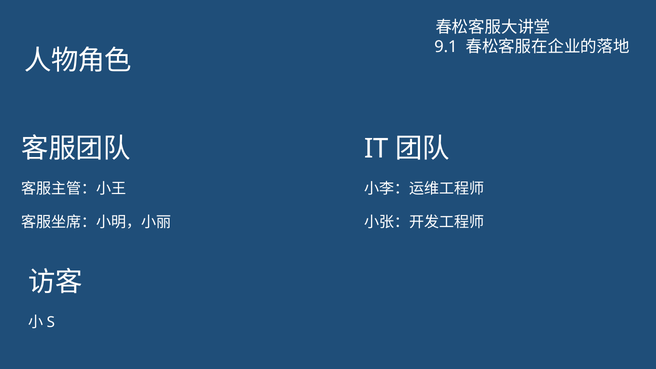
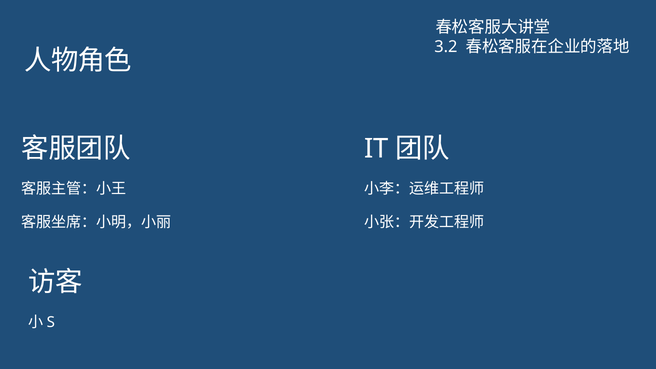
9.1: 9.1 -> 3.2 (446, 47)
